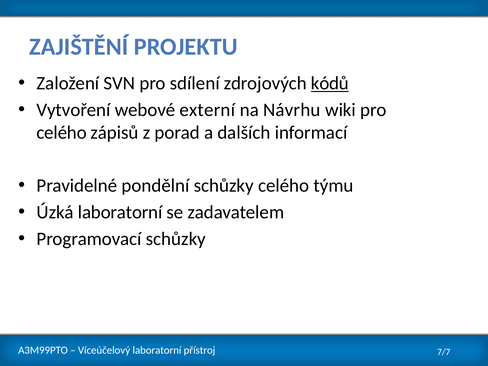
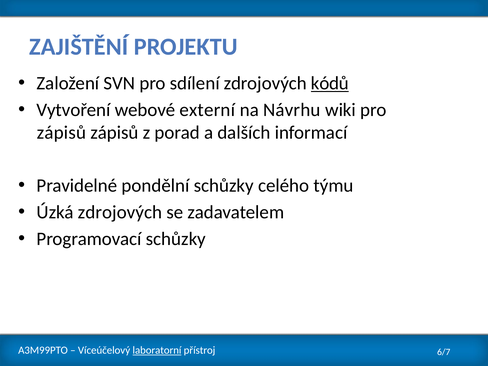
celého: celého -> zápisů (61, 133)
Úzká laboratorní: laboratorní -> zdrojových (120, 212)
laboratorní underline: none -> present (157, 350)
7/7: 7/7 -> 6/7 (444, 352)
